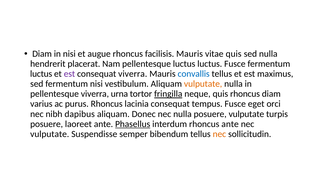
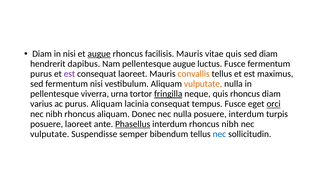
augue underline: none -> present (99, 54)
sed nulla: nulla -> diam (268, 54)
placerat: placerat -> dapibus (84, 64)
pellentesque luctus: luctus -> augue (184, 64)
luctus: luctus -> purus (41, 74)
consequat viverra: viverra -> laoreet (133, 74)
convallis colour: blue -> orange (194, 74)
purus Rhoncus: Rhoncus -> Aliquam (107, 104)
orci underline: none -> present (274, 104)
nibh dapibus: dapibus -> rhoncus (80, 114)
posuere vulputate: vulputate -> interdum (246, 114)
rhoncus ante: ante -> nibh (230, 124)
nec colour: orange -> blue (219, 134)
